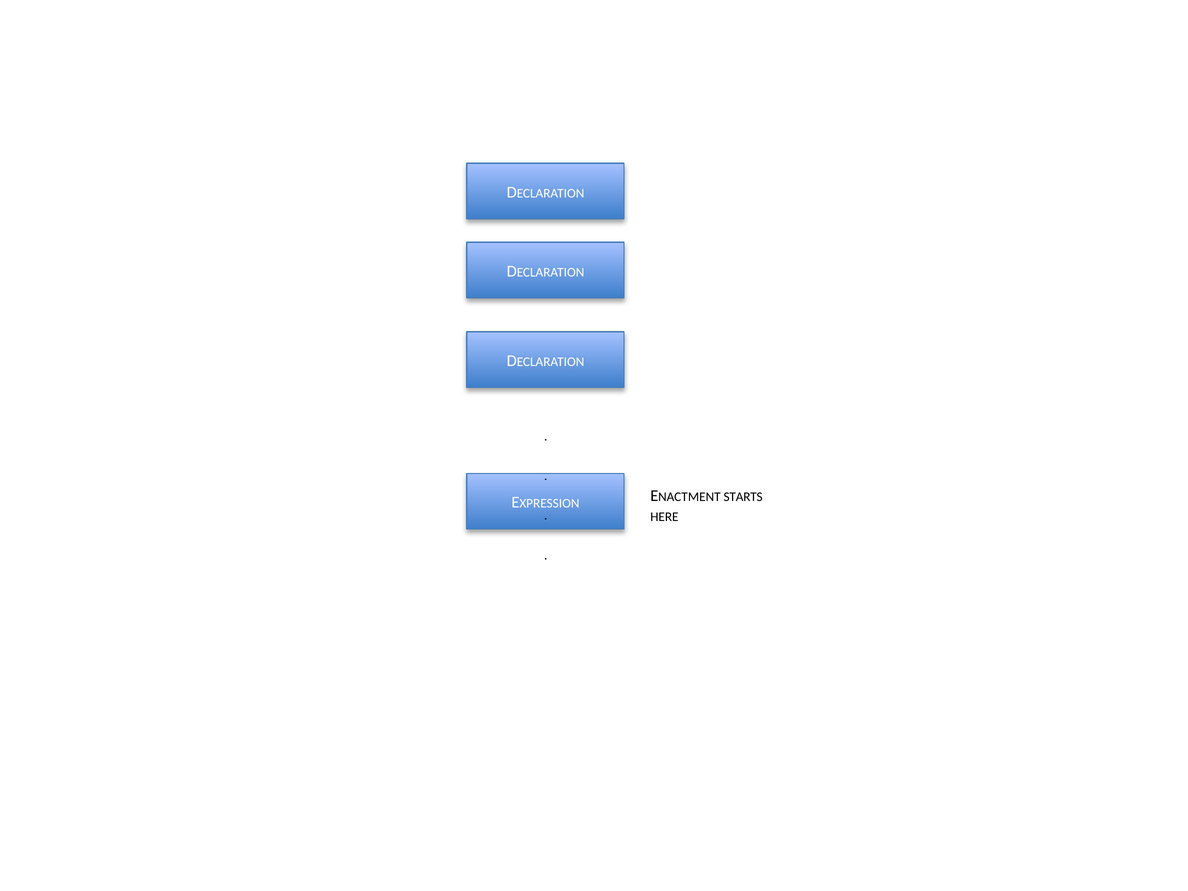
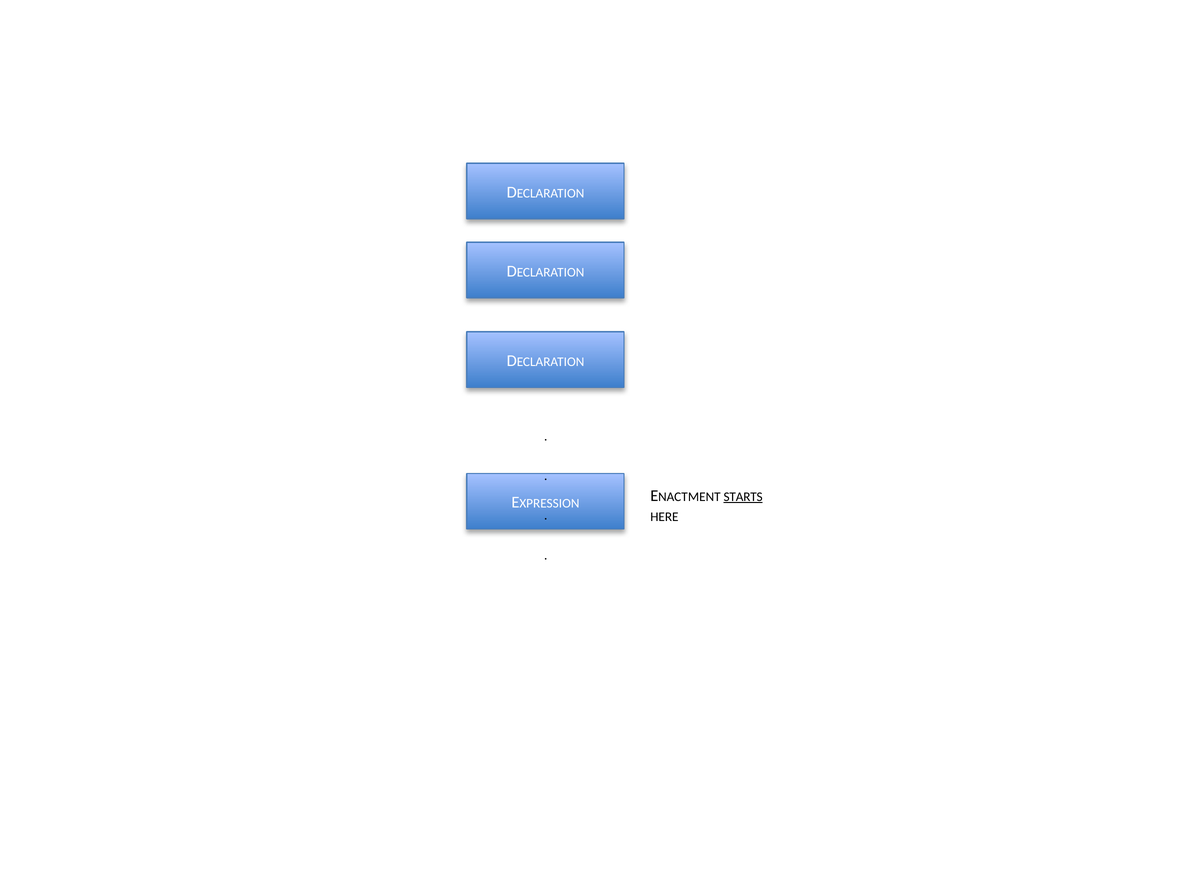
STARTS underline: none -> present (743, 497)
